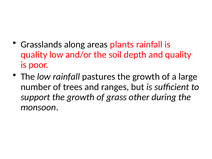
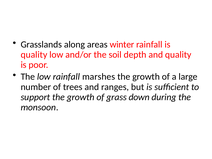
plants: plants -> winter (122, 44)
pastures: pastures -> marshes (99, 77)
other: other -> down (139, 97)
